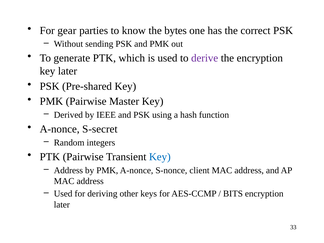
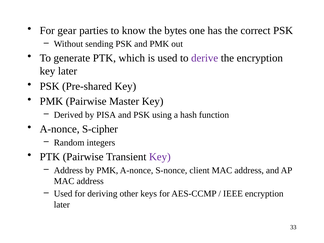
IEEE: IEEE -> PISA (106, 115)
S-secret: S-secret -> S-cipher (100, 129)
Key colour: blue -> purple (160, 157)
BITS: BITS -> IEEE (233, 194)
